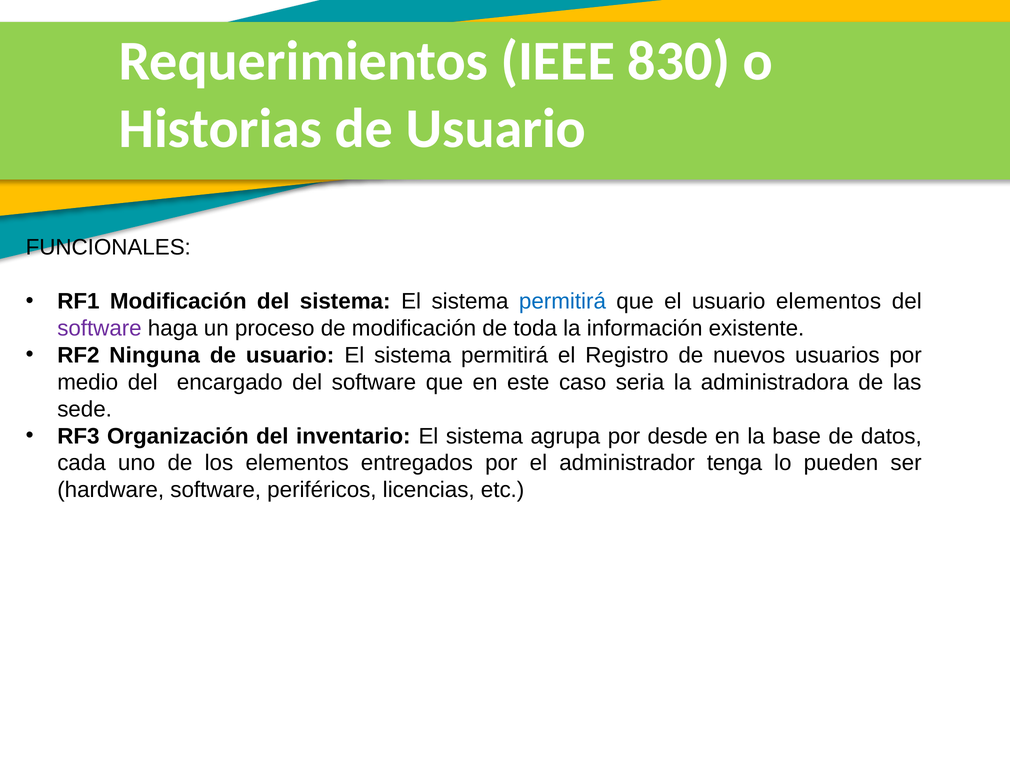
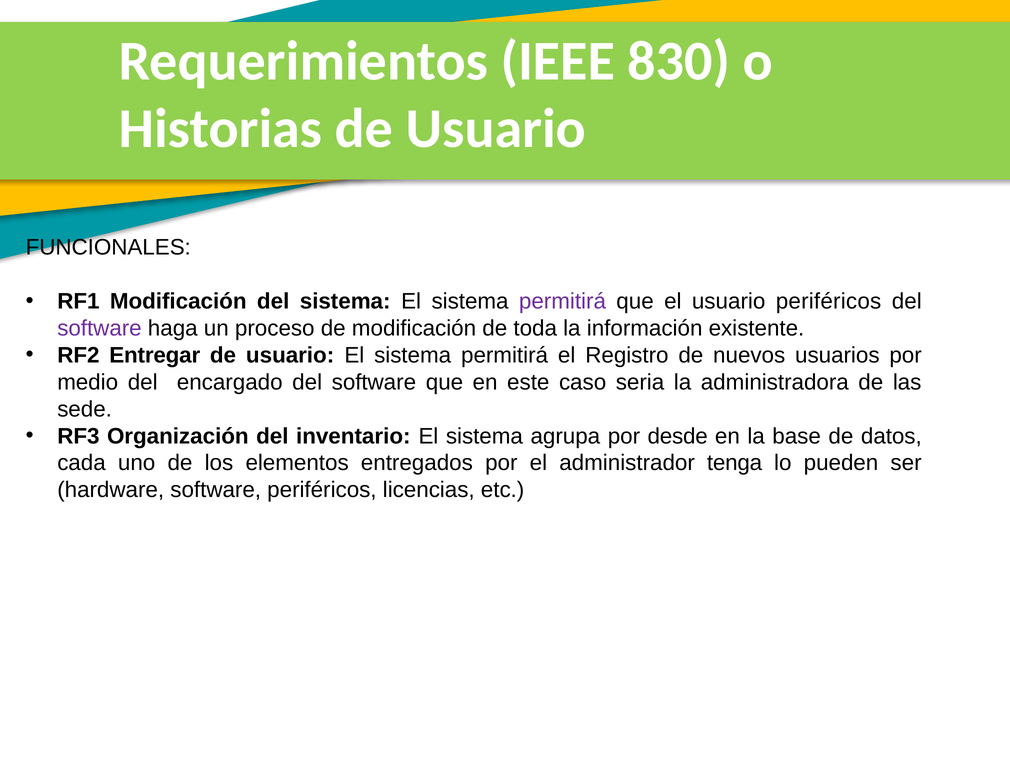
permitirá colour: blue -> purple (562, 301)
usuario elementos: elementos -> periféricos (829, 301)
Ninguna: Ninguna -> Entregar (155, 355)
